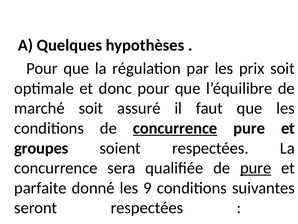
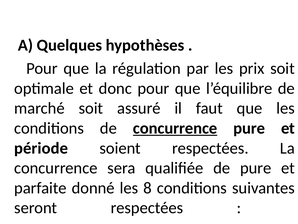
groupes: groupes -> période (41, 148)
pure underline: present -> none (256, 168)
9: 9 -> 8 (148, 188)
